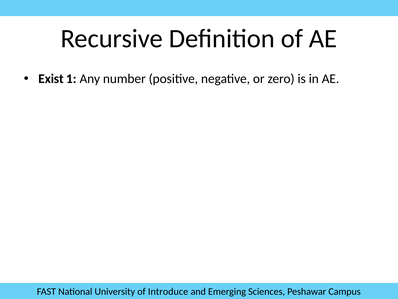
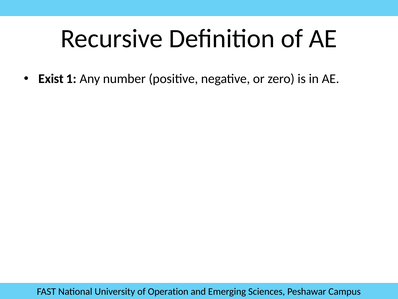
Introduce: Introduce -> Operation (168, 291)
